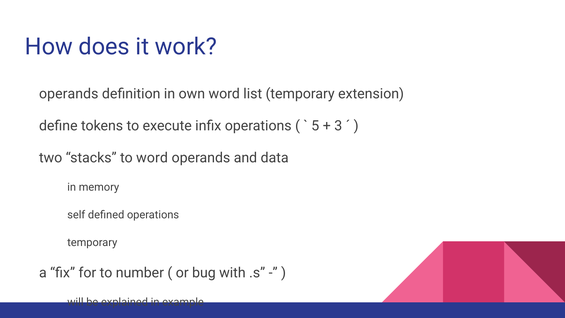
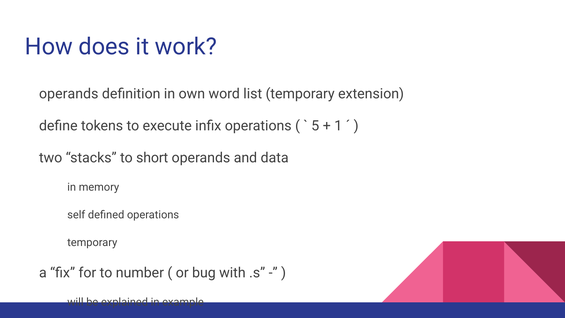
3: 3 -> 1 (338, 126)
to word: word -> short (152, 158)
